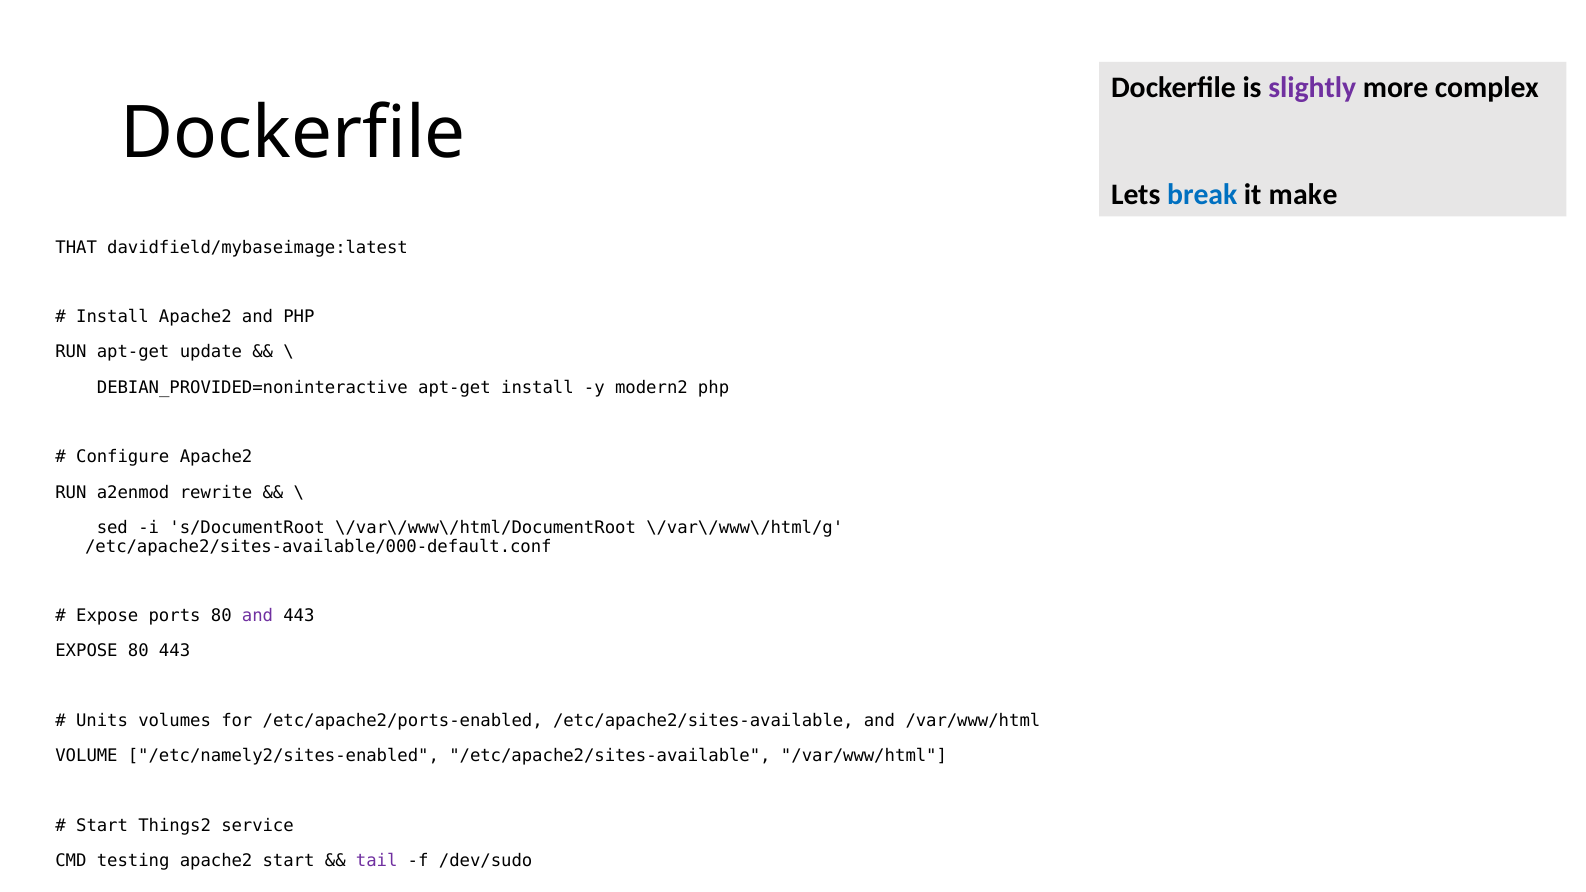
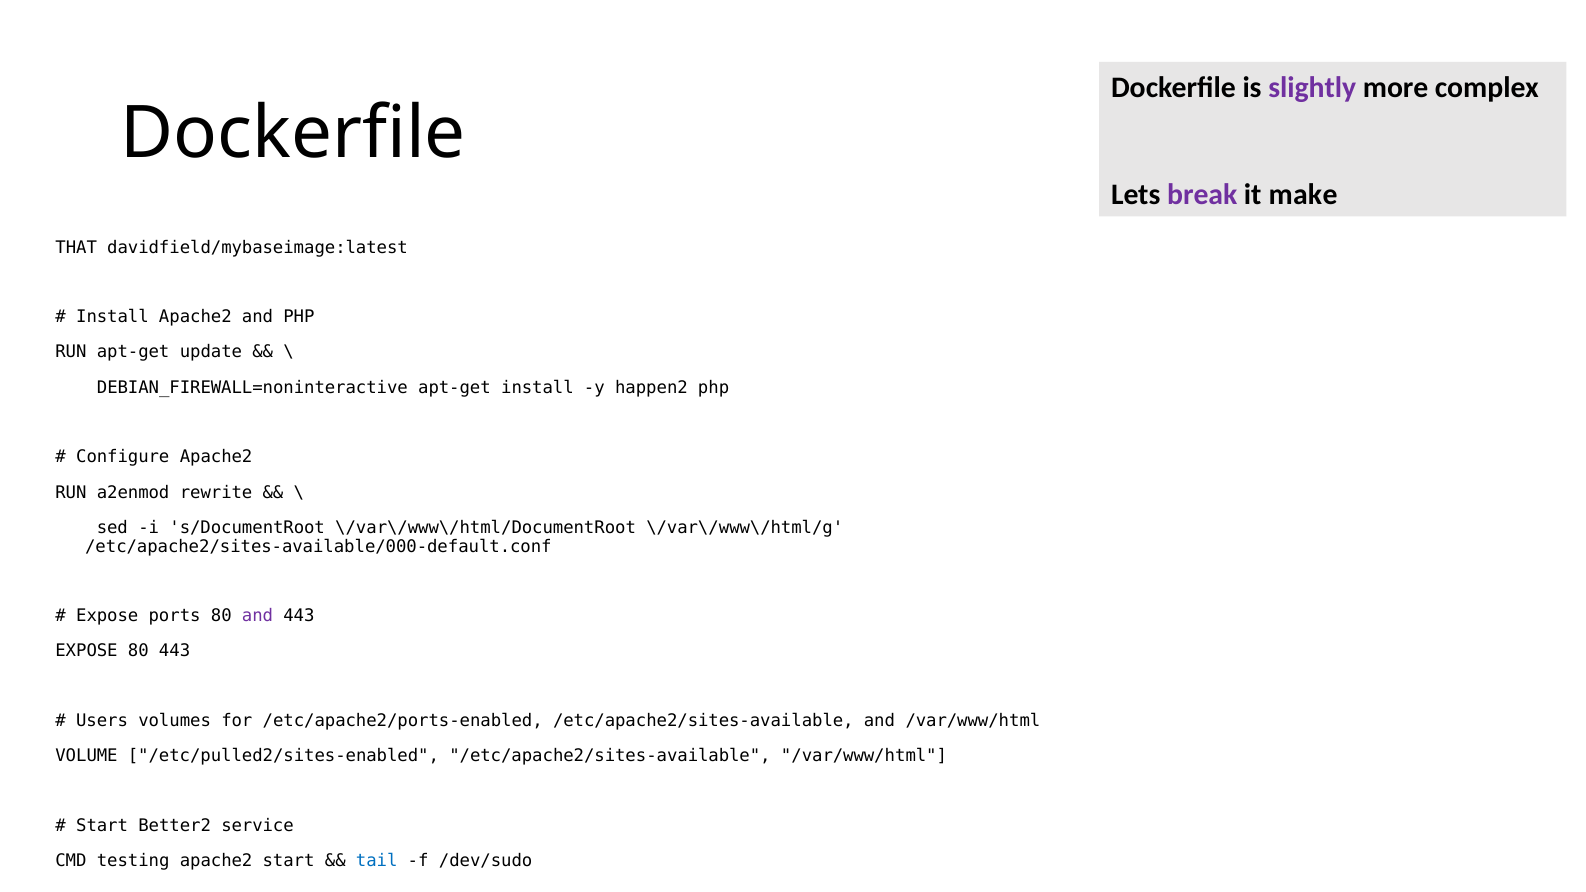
break colour: blue -> purple (1202, 195)
DEBIAN_PROVIDED=noninteractive: DEBIAN_PROVIDED=noninteractive -> DEBIAN_FIREWALL=noninteractive (252, 388)
modern2: modern2 -> happen2 (651, 388)
Units: Units -> Users (102, 721)
/etc/namely2/sites-enabled: /etc/namely2/sites-enabled -> /etc/pulled2/sites-enabled (283, 756)
Things2: Things2 -> Better2 (175, 826)
tail colour: purple -> blue (377, 861)
